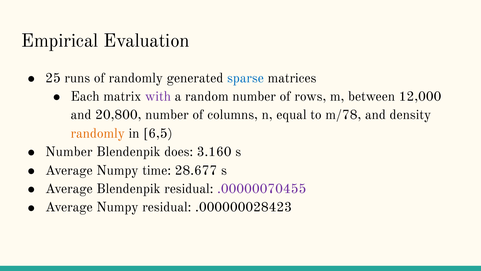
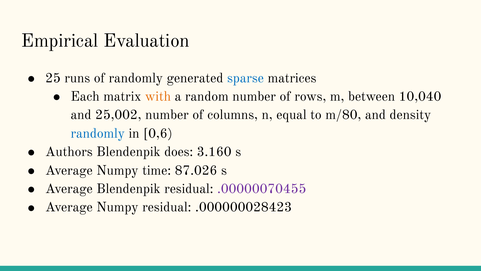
with colour: purple -> orange (158, 96)
12,000: 12,000 -> 10,040 (420, 96)
20,800: 20,800 -> 25,002 (118, 115)
m/78: m/78 -> m/80 (343, 115)
randomly colour: orange -> blue (98, 133)
6,5: 6,5 -> 0,6 (158, 133)
Number: Number -> Authors (69, 152)
28.677: 28.677 -> 87.026 (196, 170)
